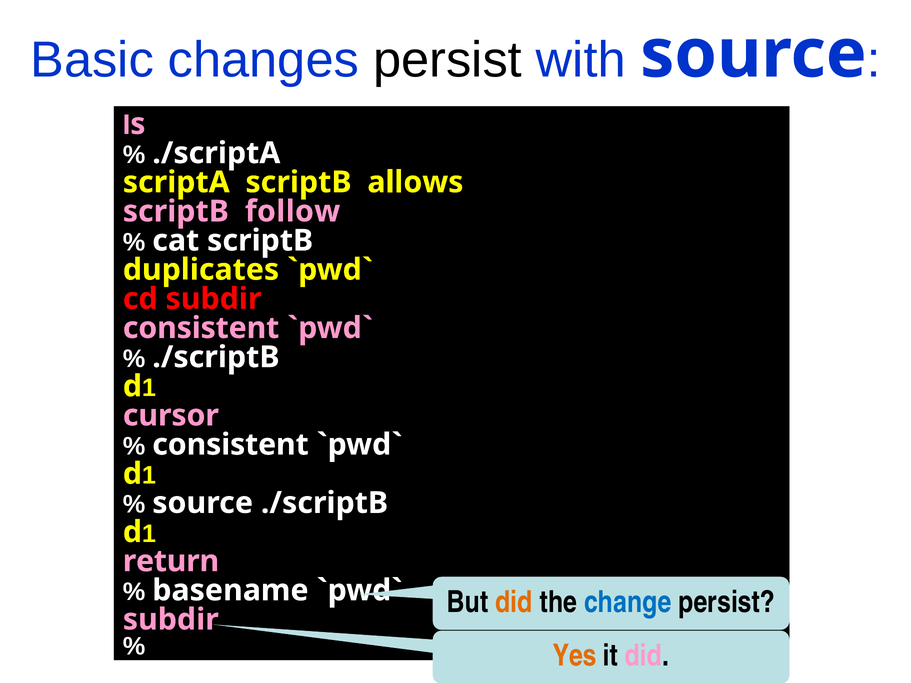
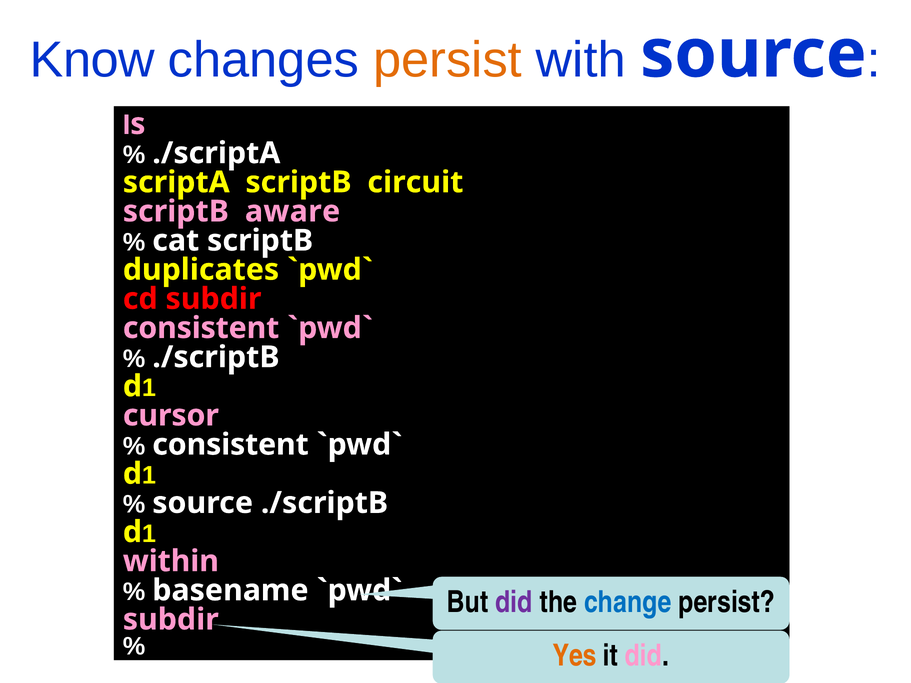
Basic: Basic -> Know (92, 60)
persist colour: black -> orange (447, 60)
allows: allows -> circuit (415, 182)
follow: follow -> aware (293, 211)
return: return -> within (171, 561)
did colour: orange -> purple (514, 602)
